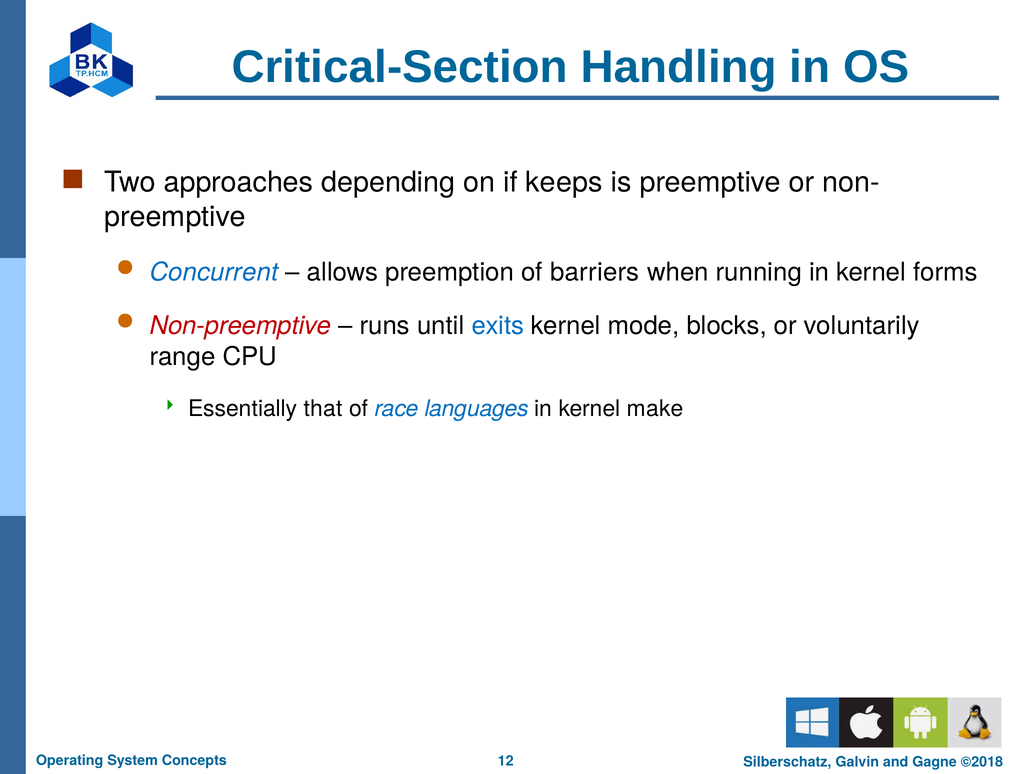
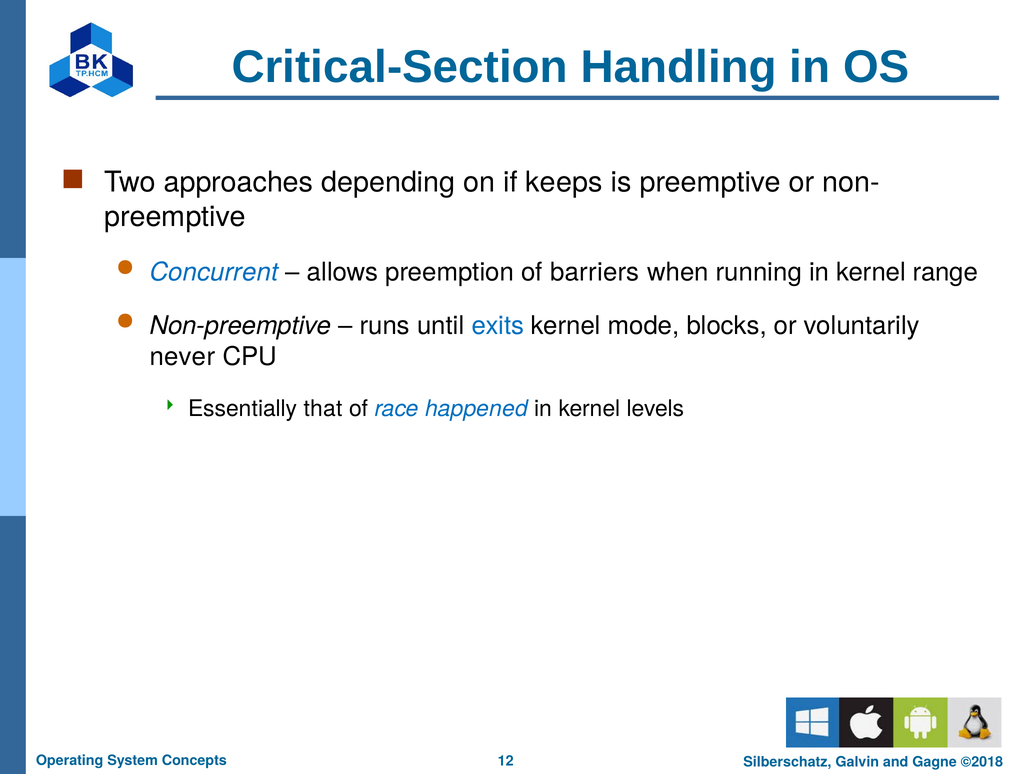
forms: forms -> range (945, 272)
Non-preemptive colour: red -> black (240, 326)
range: range -> never (182, 357)
languages: languages -> happened (476, 409)
make: make -> levels (655, 409)
